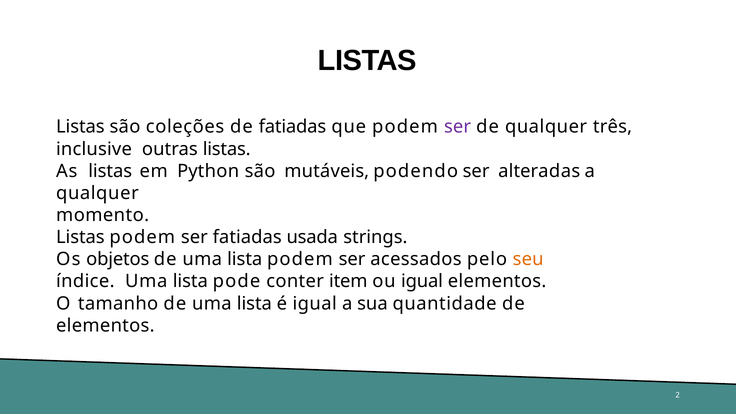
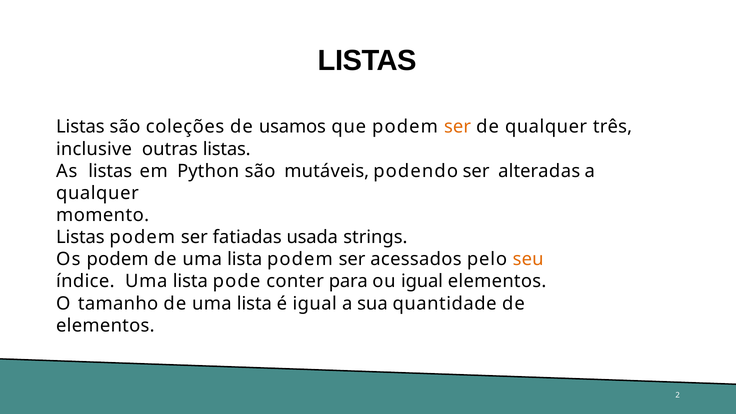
de fatiadas: fatiadas -> usamos (292, 127)
ser colour: purple -> orange (458, 127)
Os objetos: objetos -> podem (118, 259)
item: item -> para (348, 281)
